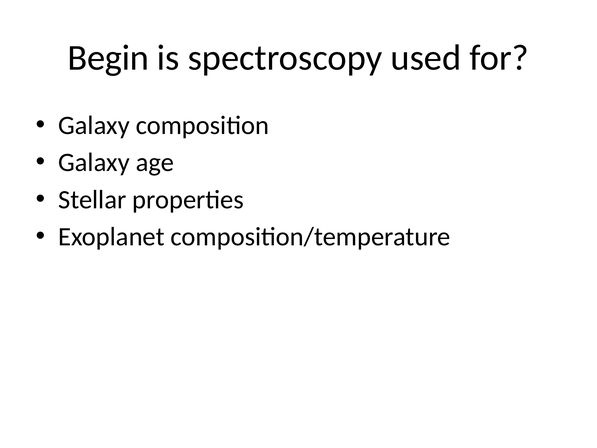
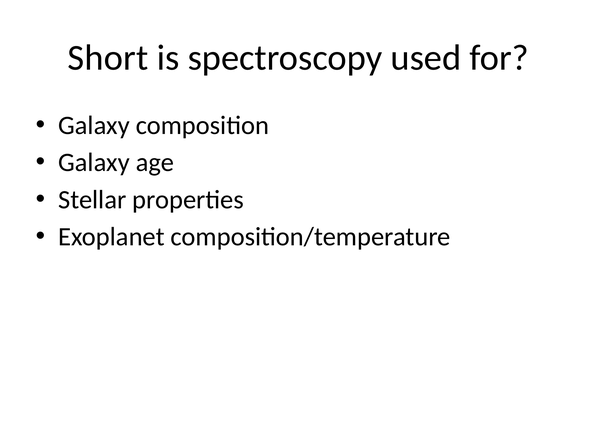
Begin: Begin -> Short (108, 58)
